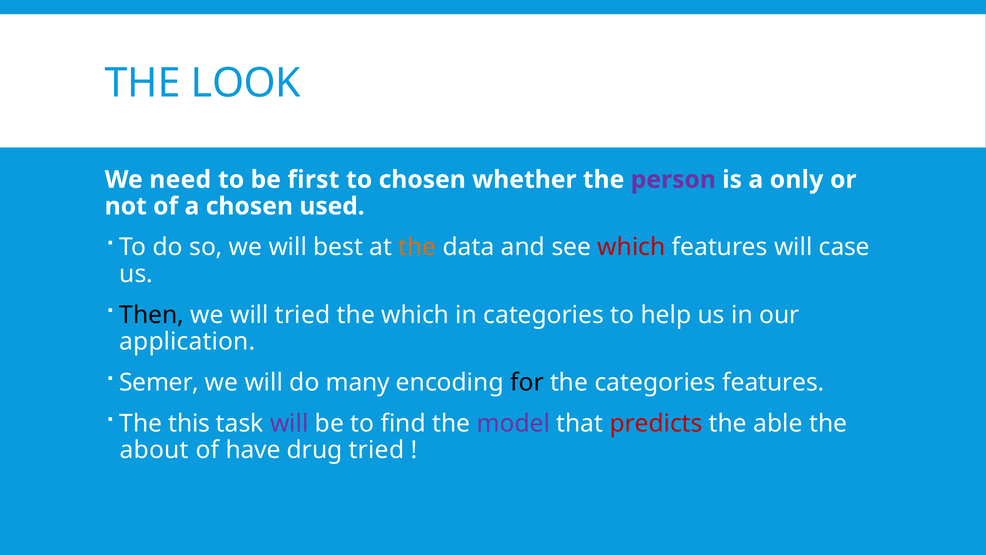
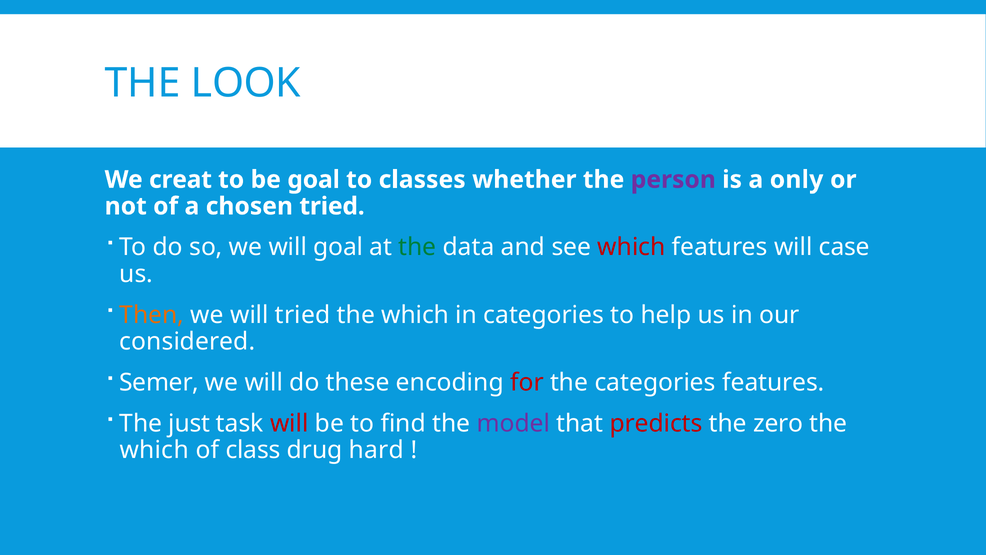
need: need -> creat (180, 180)
be first: first -> goal (314, 180)
to chosen: chosen -> classes (422, 180)
chosen used: used -> tried (332, 206)
will best: best -> goal (338, 247)
the colour: orange -> green (417, 247)
Then colour: black -> orange (152, 315)
application: application -> considered (187, 341)
many: many -> these (358, 382)
for colour: black -> red (527, 382)
this: this -> just (189, 423)
will colour: purple -> red (289, 423)
able: able -> zero (778, 423)
about: about -> which (154, 450)
have: have -> class (253, 450)
drug tried: tried -> hard (376, 450)
